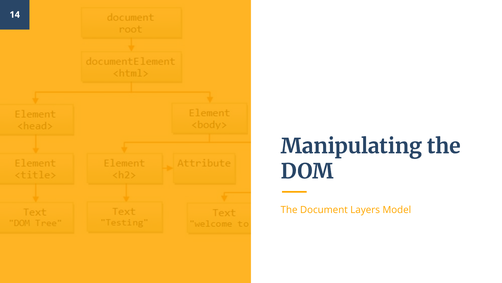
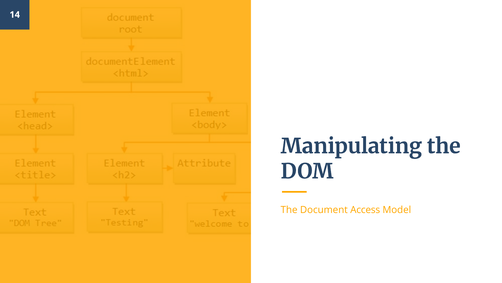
Layers: Layers -> Access (365, 209)
